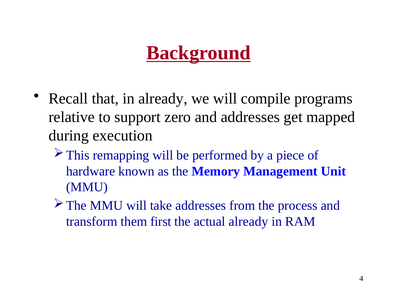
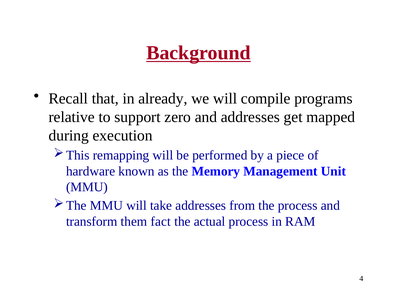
first: first -> fact (161, 221)
actual already: already -> process (248, 221)
